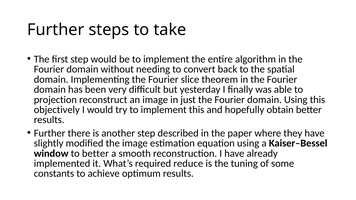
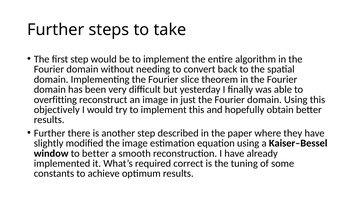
projection: projection -> overfitting (55, 100)
reduce: reduce -> correct (188, 164)
